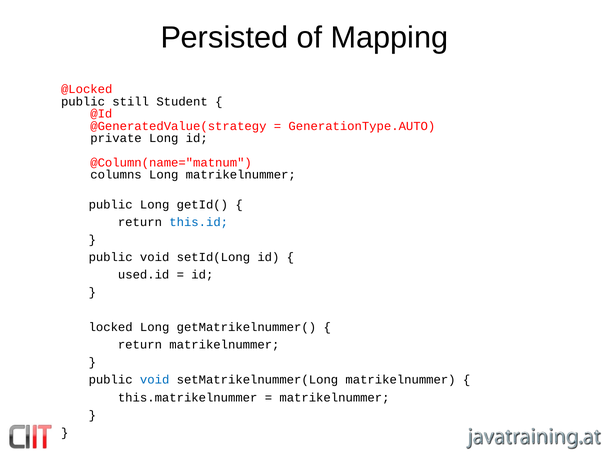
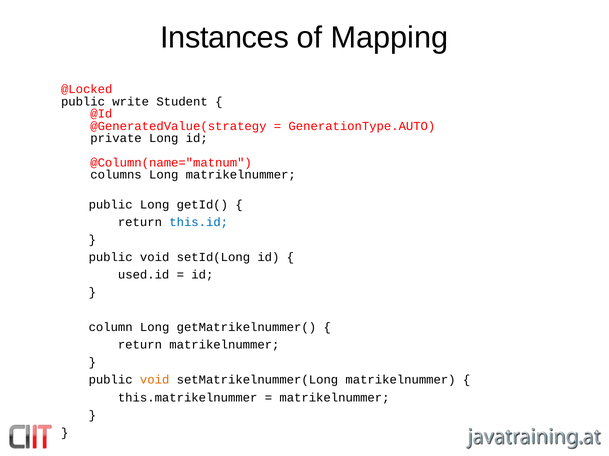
Persisted: Persisted -> Instances (225, 38)
still: still -> write (131, 102)
locked: locked -> column (111, 328)
void colour: blue -> orange (155, 381)
